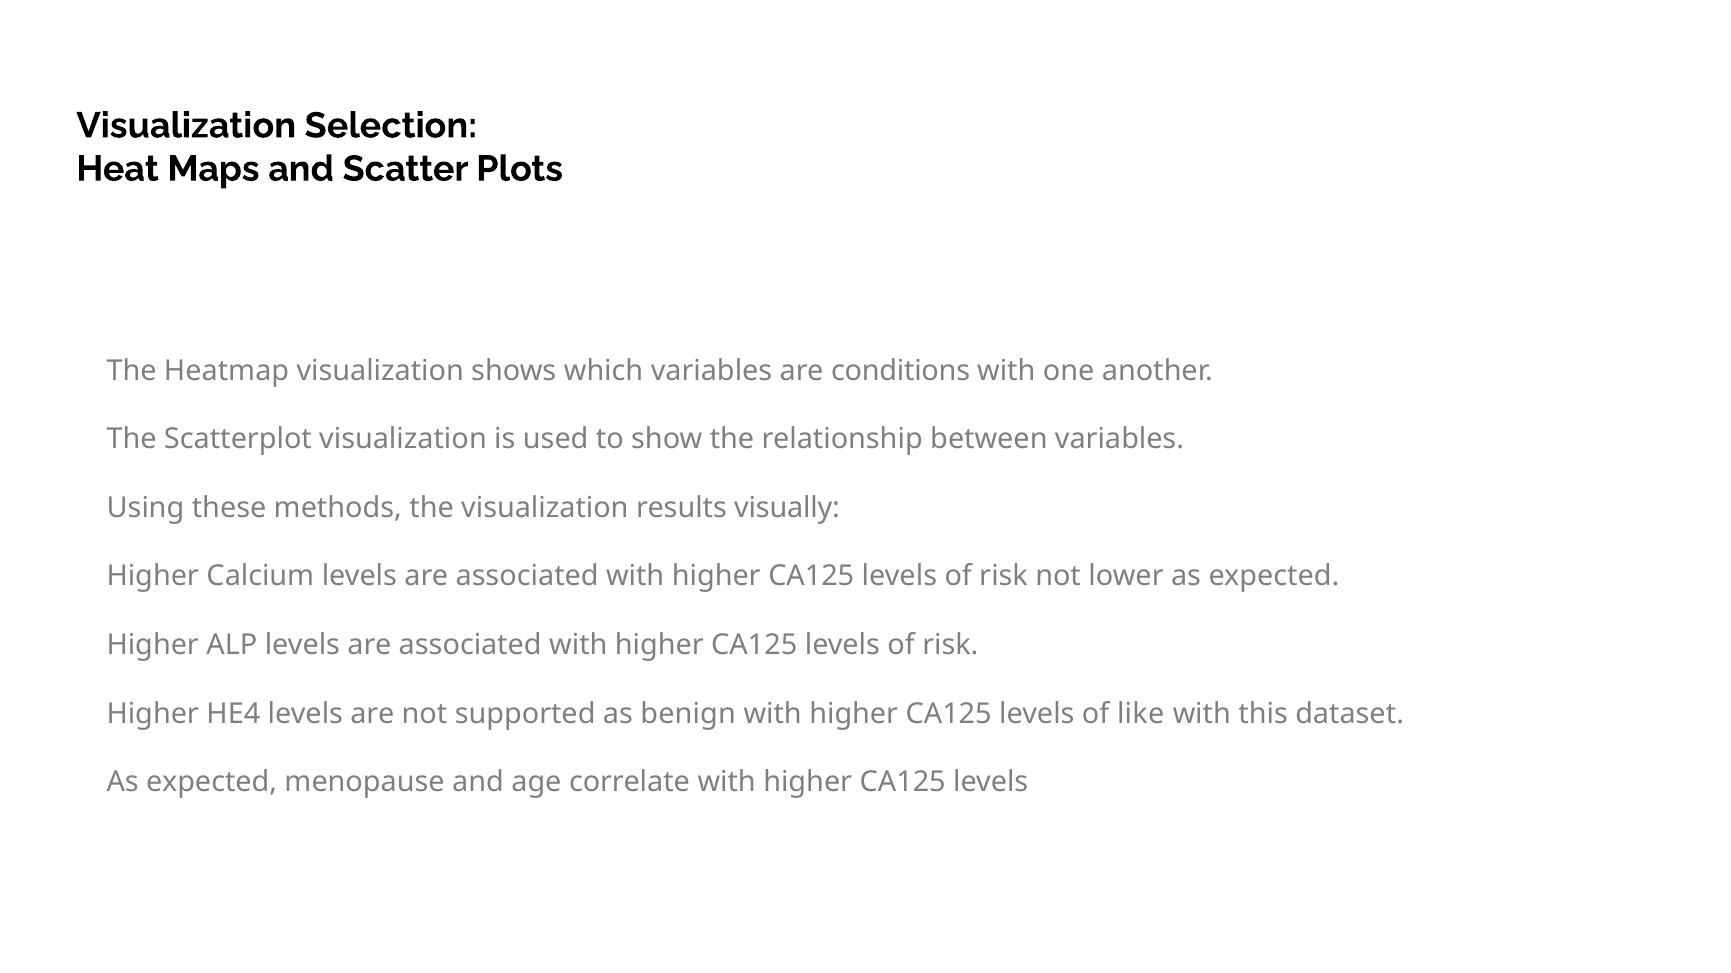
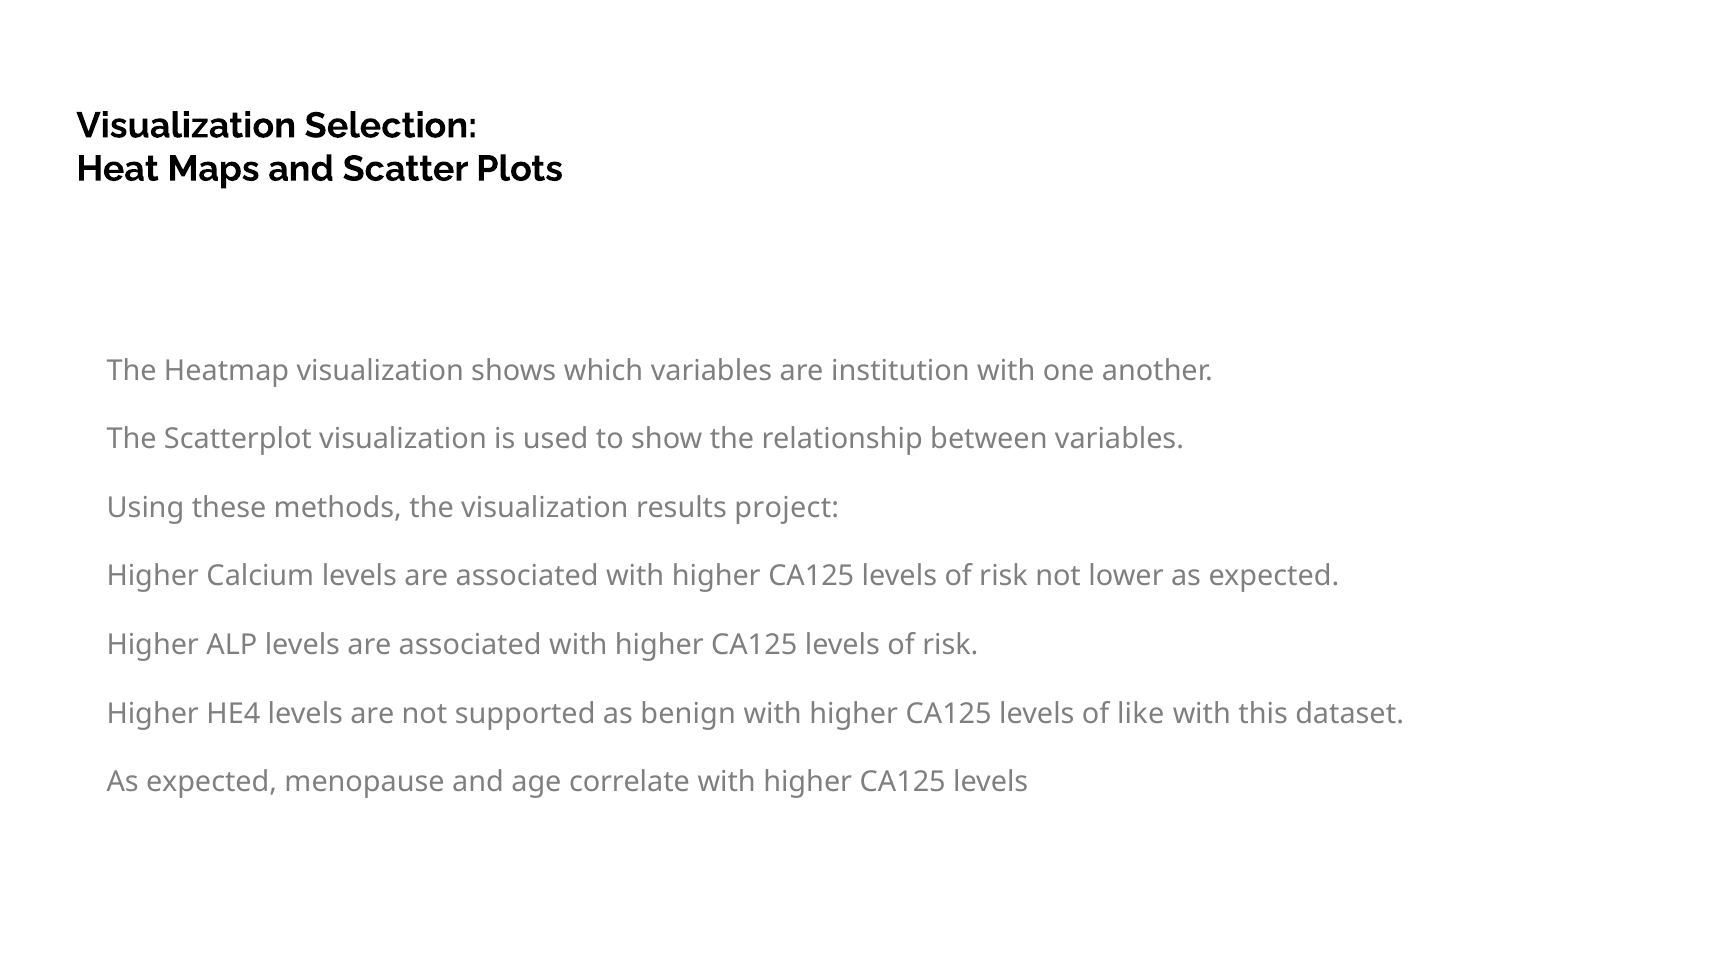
conditions: conditions -> institution (900, 371)
visually: visually -> project (787, 508)
